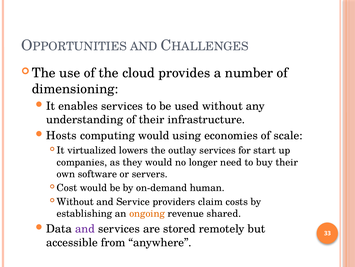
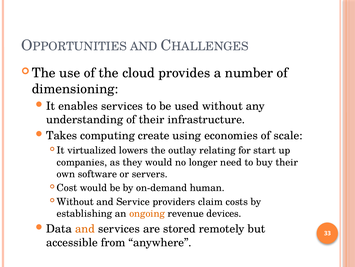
Hosts: Hosts -> Takes (62, 135)
computing would: would -> create (154, 135)
outlay services: services -> relating (218, 150)
shared: shared -> devices (224, 213)
and colour: purple -> orange (85, 228)
